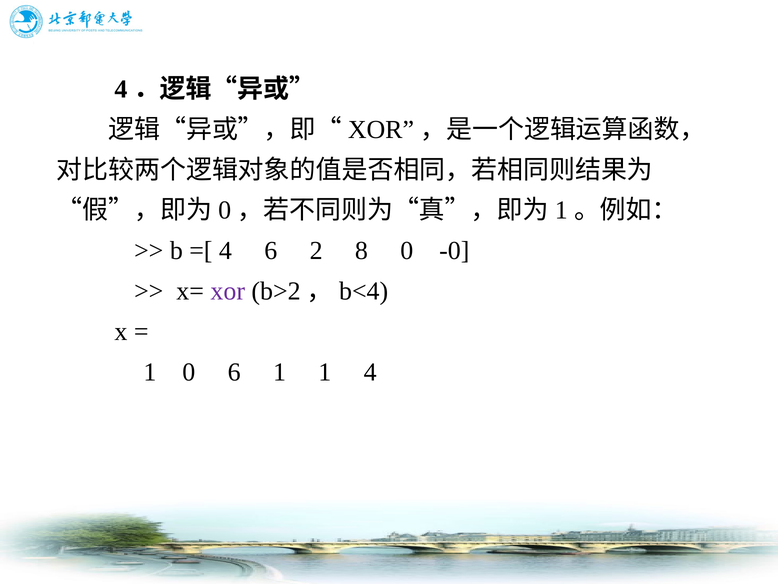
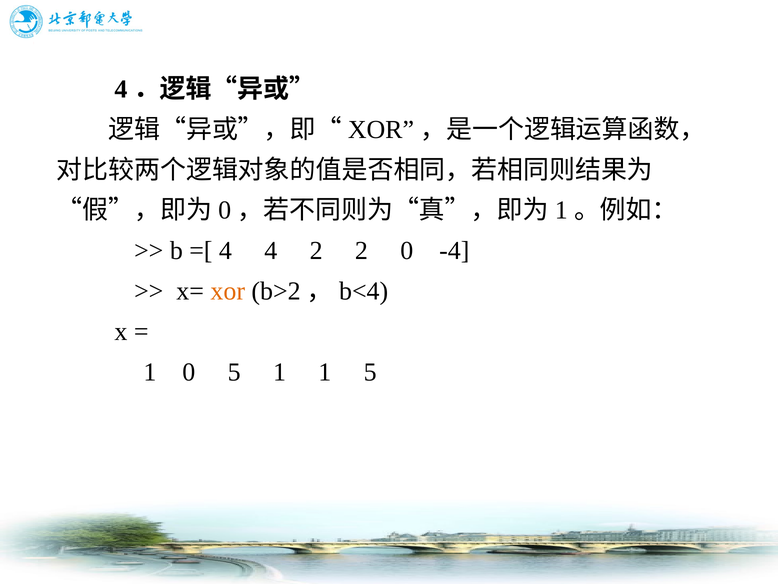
4 6: 6 -> 4 (271, 251)
2 8: 8 -> 2 (361, 251)
-0: -0 -> -4 (454, 251)
xor colour: purple -> orange (228, 291)
0 6: 6 -> 5 (234, 372)
1 4: 4 -> 5 (370, 372)
